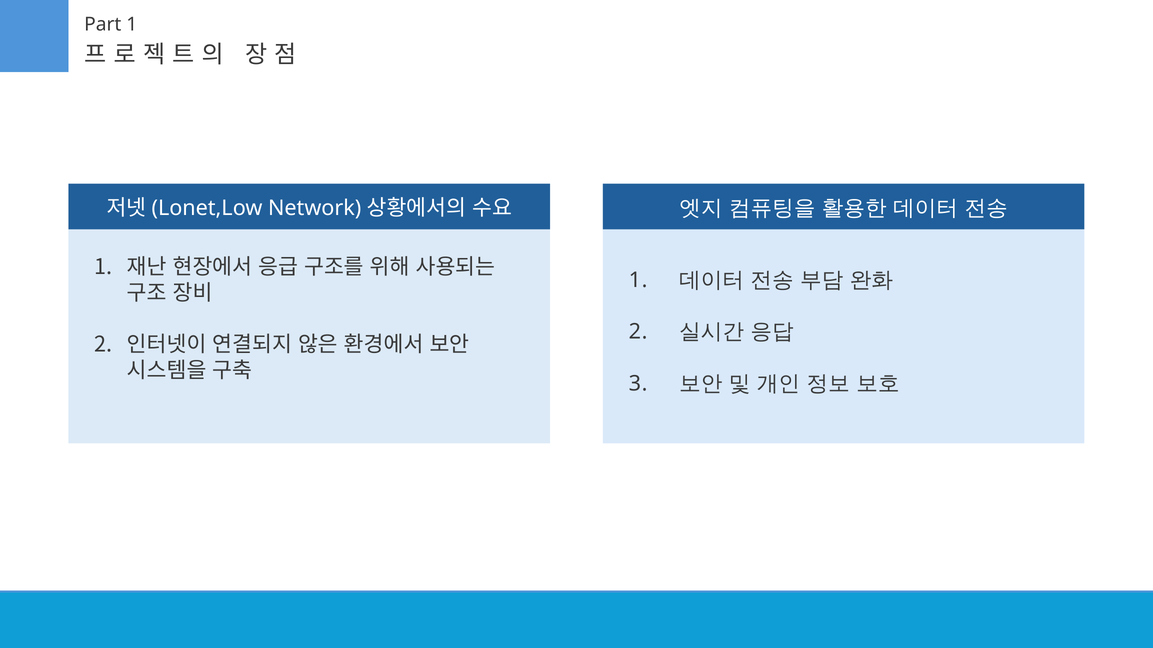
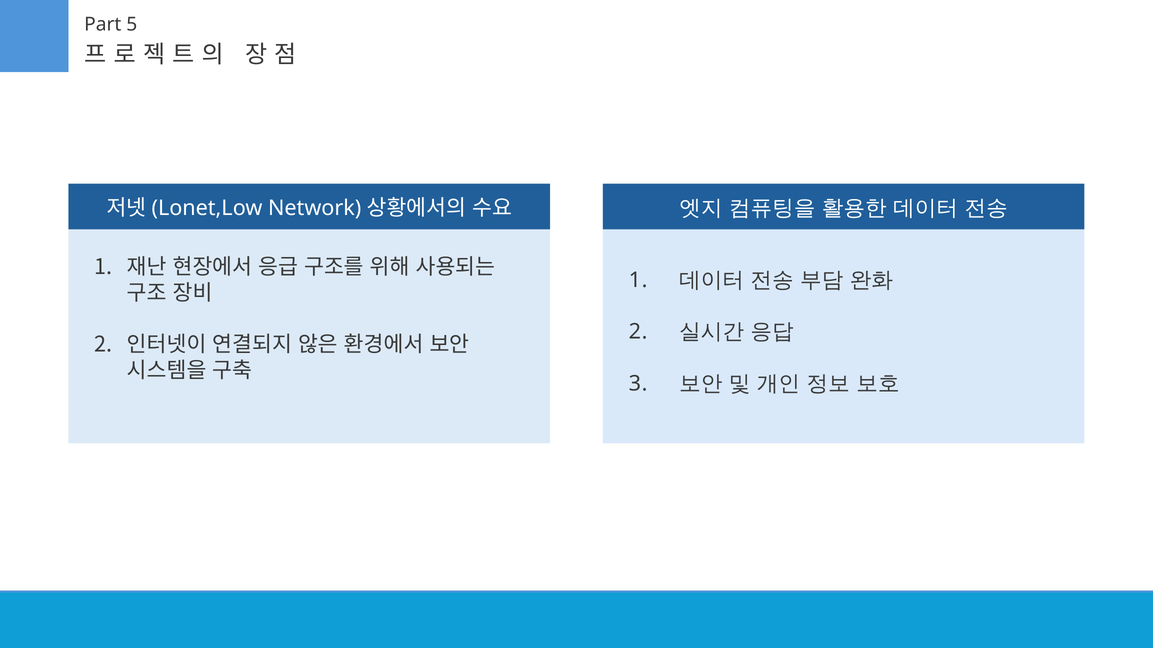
Part 1: 1 -> 5 (132, 25)
